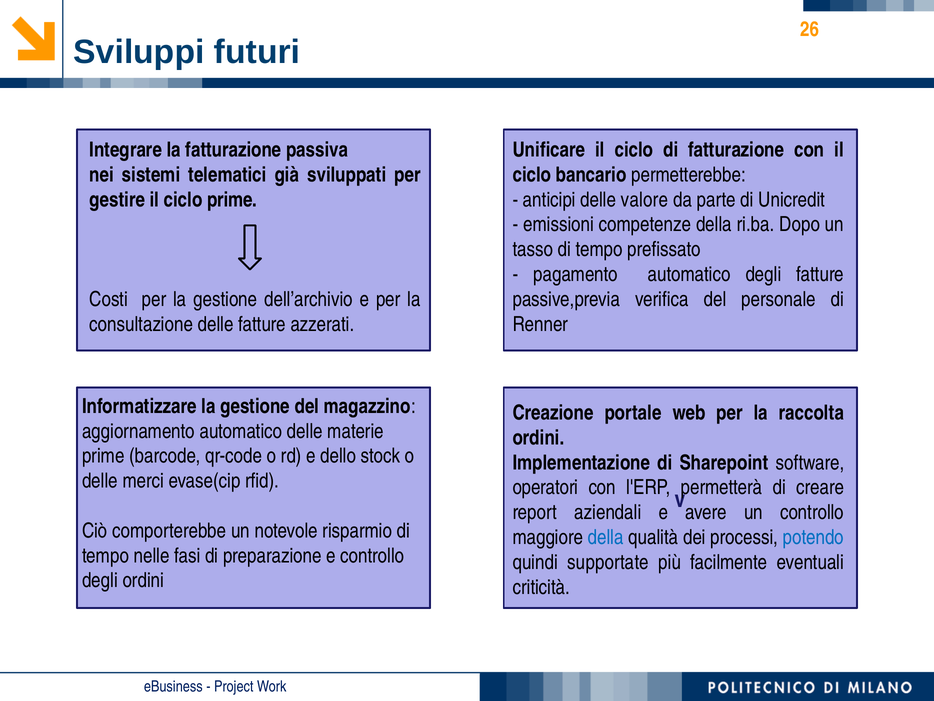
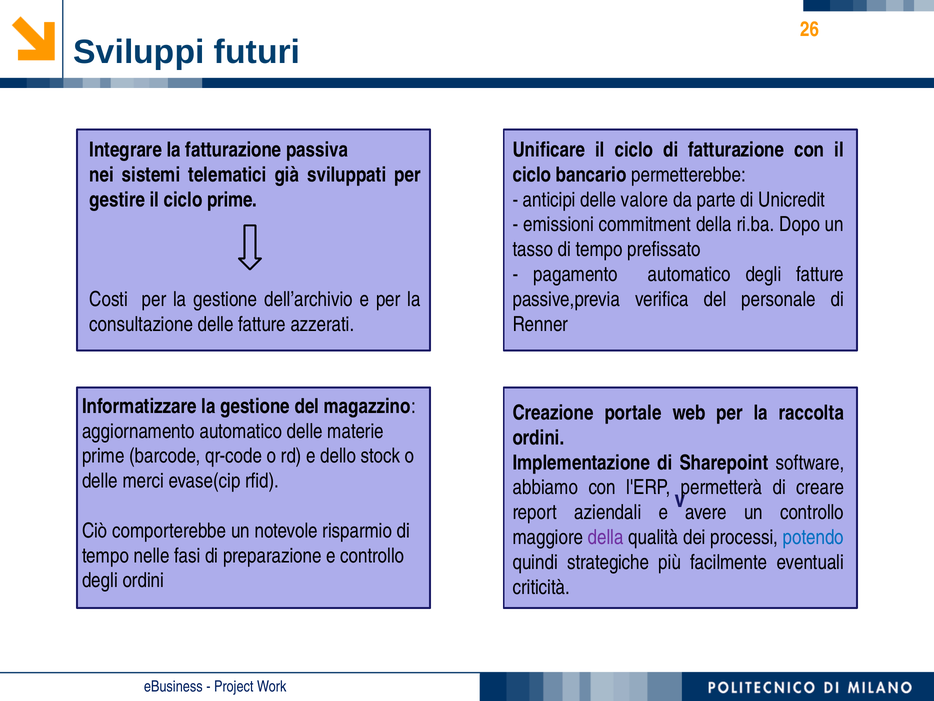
competenze: competenze -> commitment (645, 224)
operatori: operatori -> abbiamo (545, 487)
della colour: blue -> purple (606, 537)
supportate: supportate -> strategiche (608, 562)
